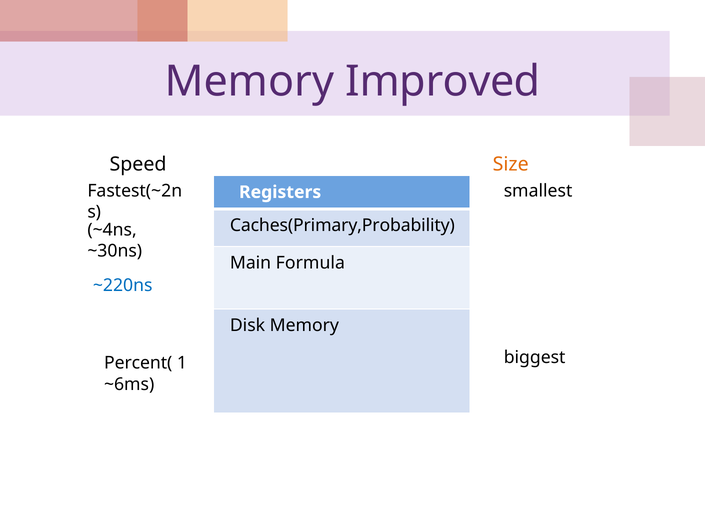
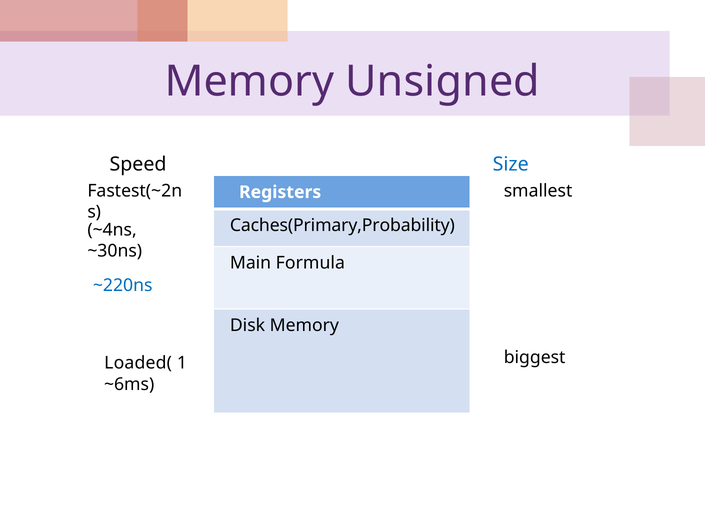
Improved: Improved -> Unsigned (443, 82)
Size colour: orange -> blue (511, 164)
Percent(: Percent( -> Loaded( (138, 363)
